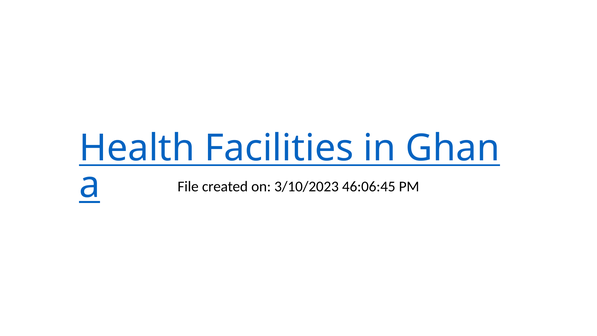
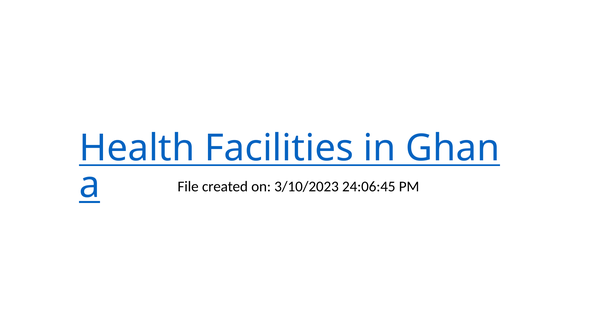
46:06:45: 46:06:45 -> 24:06:45 (369, 187)
